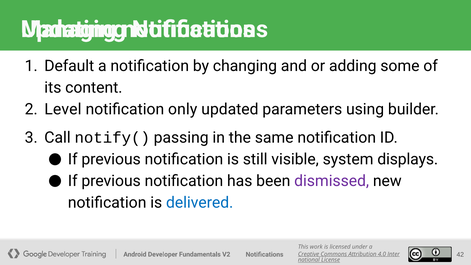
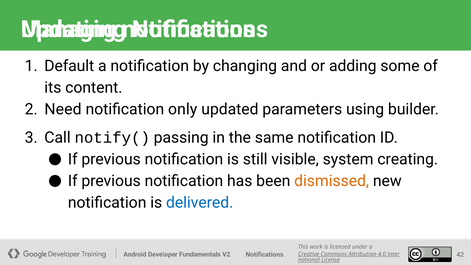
Level: Level -> Need (63, 109)
displays: displays -> creating (408, 159)
dismissed colour: purple -> orange (332, 181)
